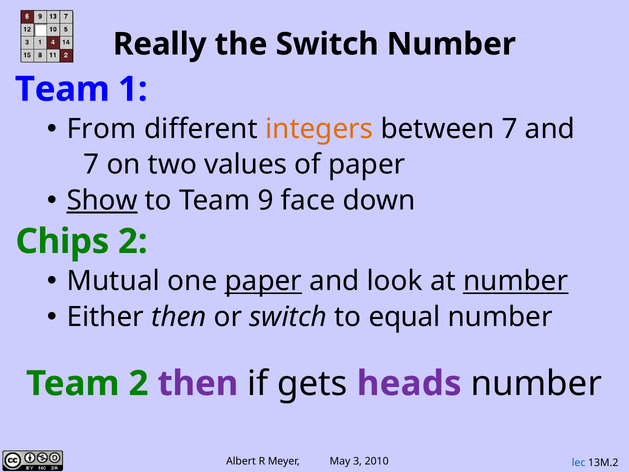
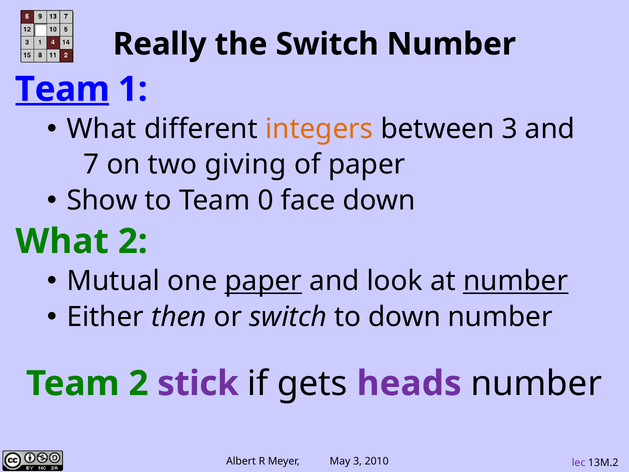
Team underline: none -> present (62, 89)
From: From -> What (102, 129)
between 7: 7 -> 3 (510, 129)
values: values -> giving (245, 165)
Show underline: present -> none (102, 200)
9: 9 -> 0 (266, 200)
Chips: Chips -> What (62, 241)
to equal: equal -> down (405, 317)
2 then: then -> stick (198, 383)
lec colour: blue -> purple (579, 463)
